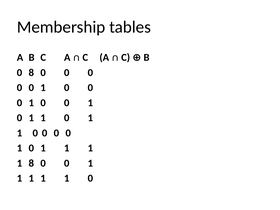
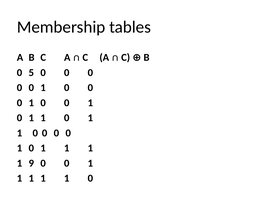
0 8: 8 -> 5 (31, 73)
1 8: 8 -> 9 (31, 163)
